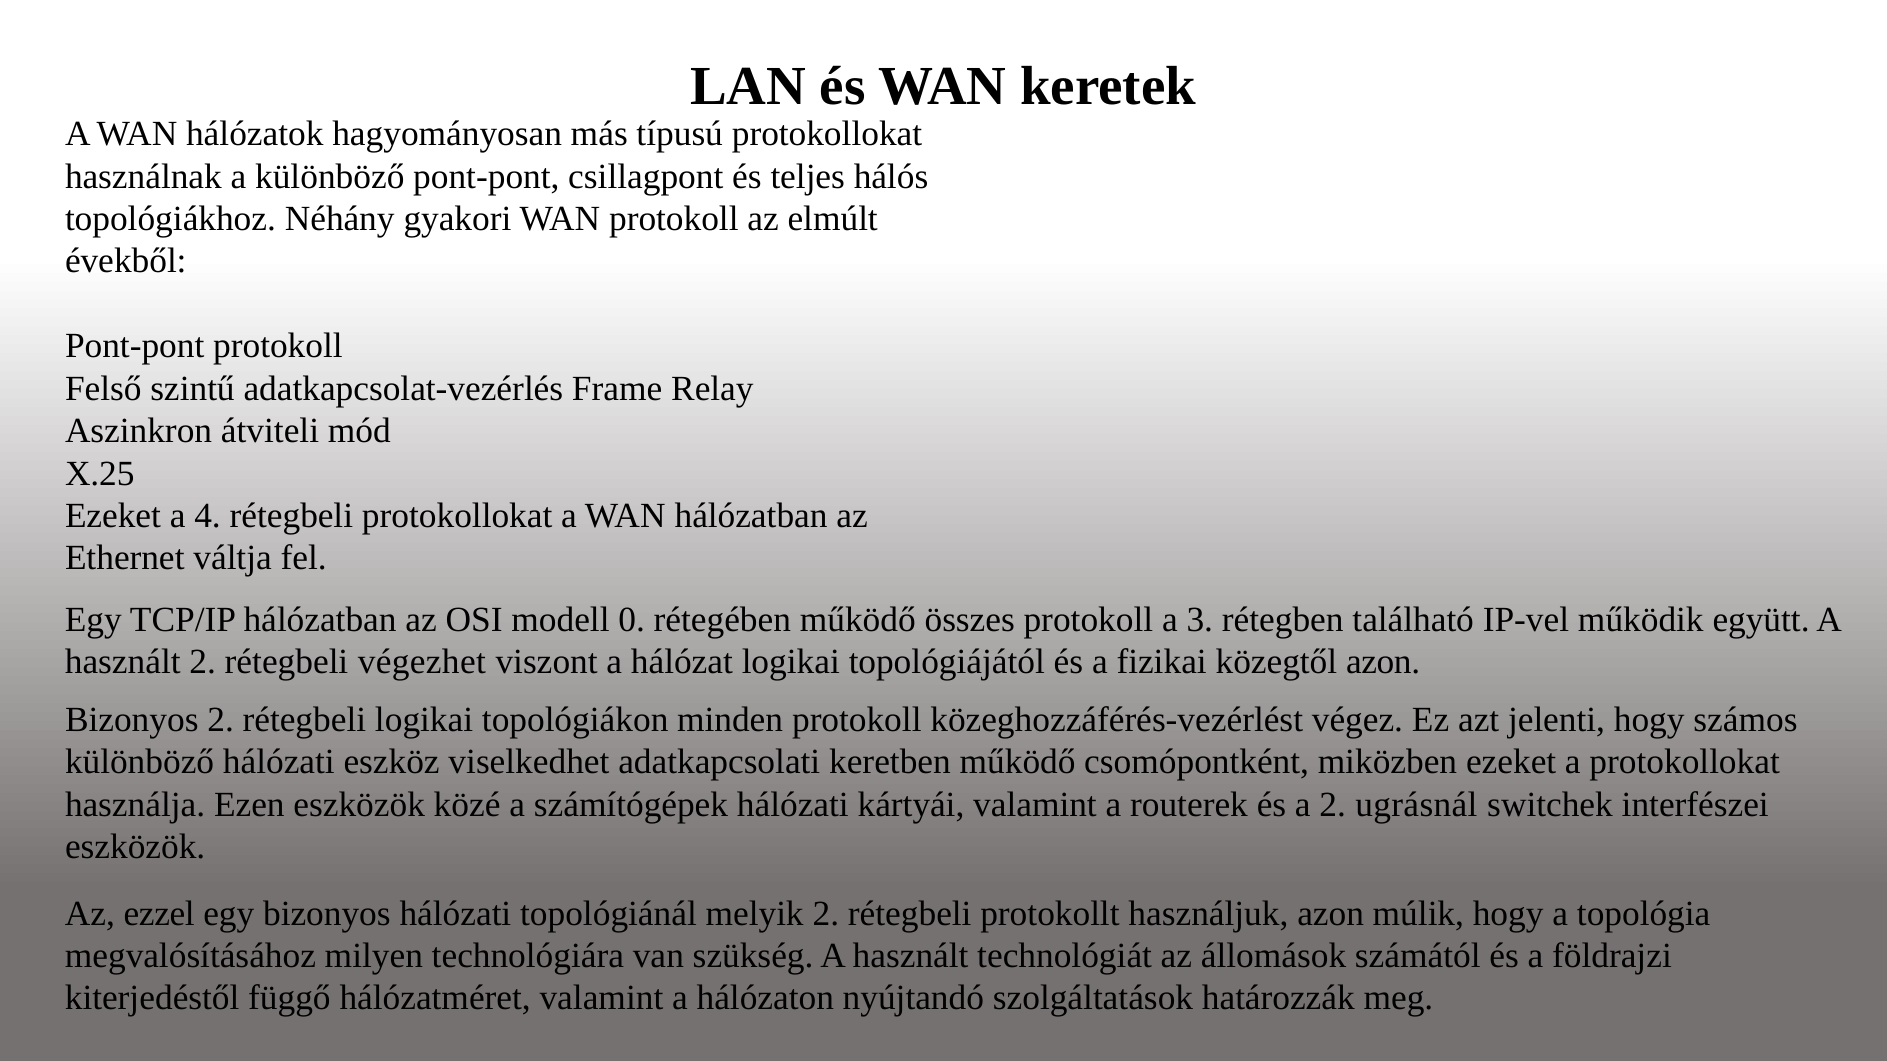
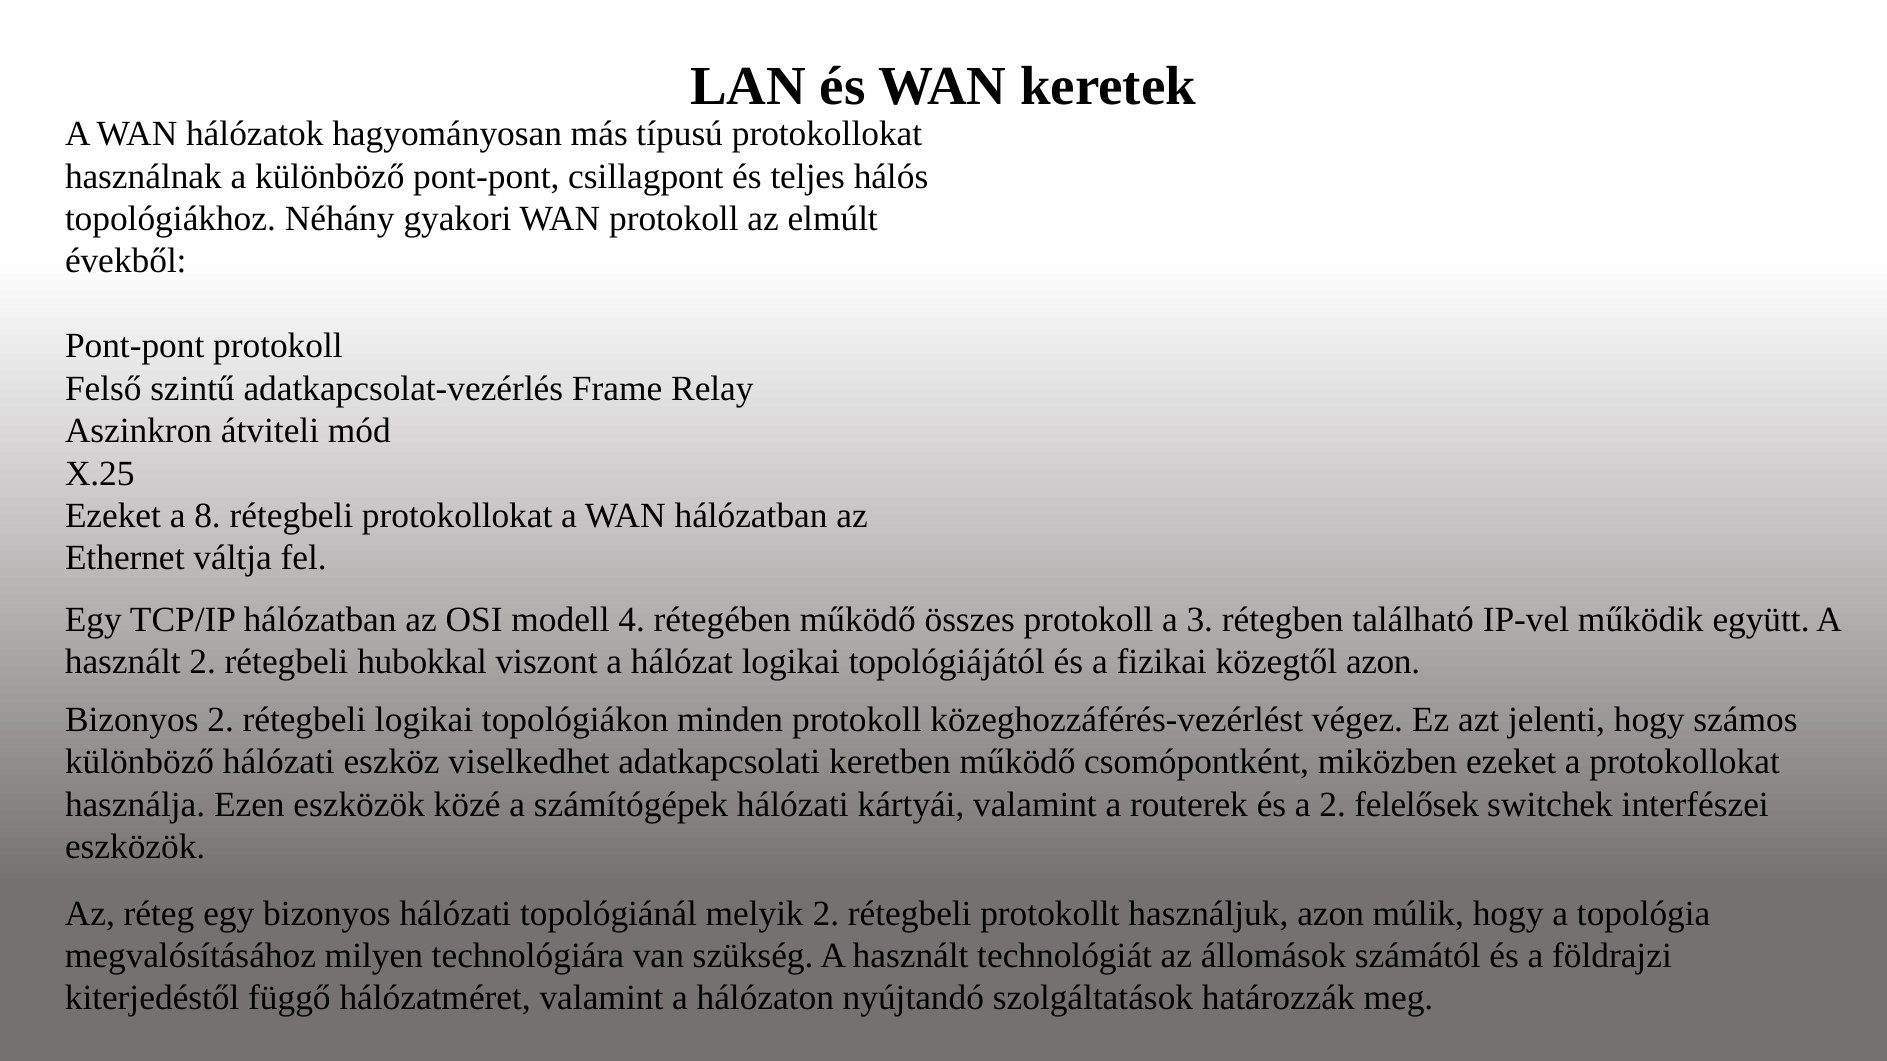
4: 4 -> 8 (208, 516)
0: 0 -> 4 (632, 620)
végezhet: végezhet -> hubokkal (422, 662)
ugrásnál: ugrásnál -> felelősek (1417, 805)
ezzel: ezzel -> réteg (159, 914)
